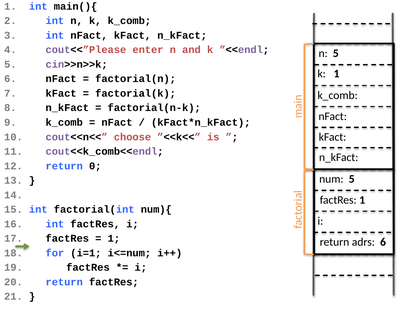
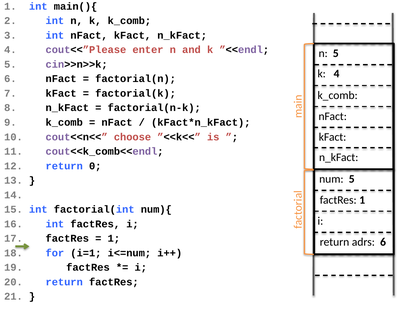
k 1: 1 -> 4 (337, 74)
